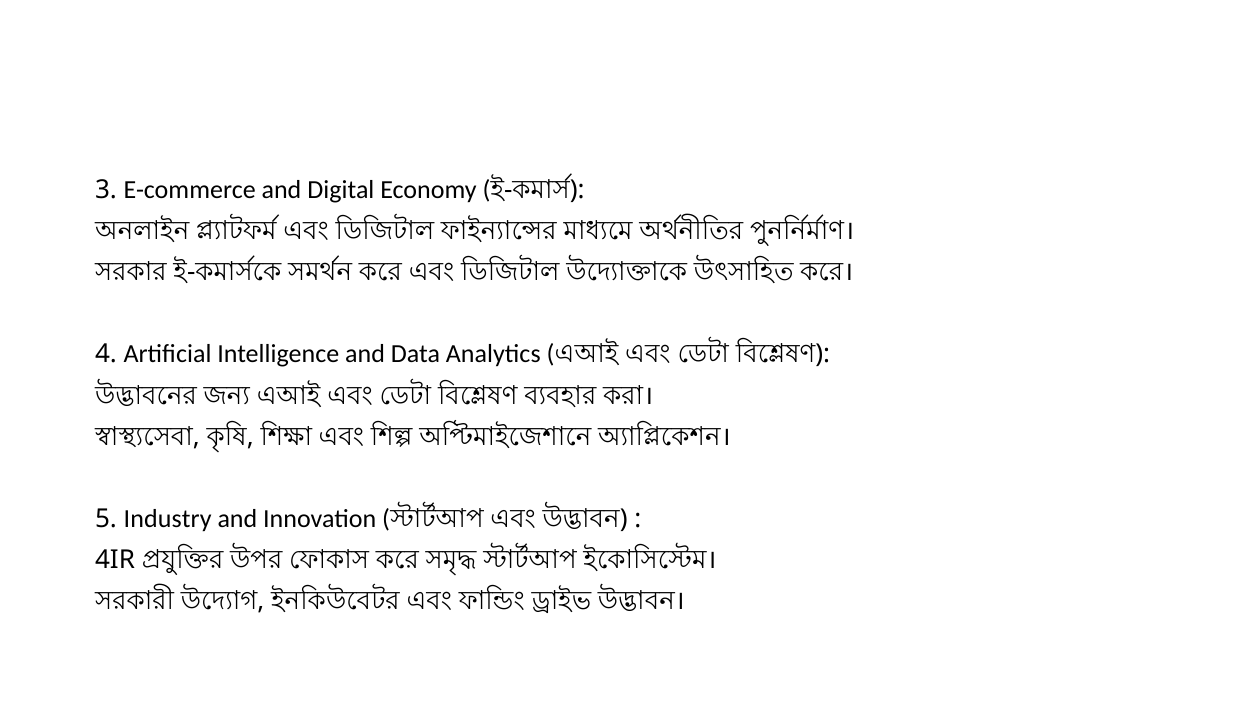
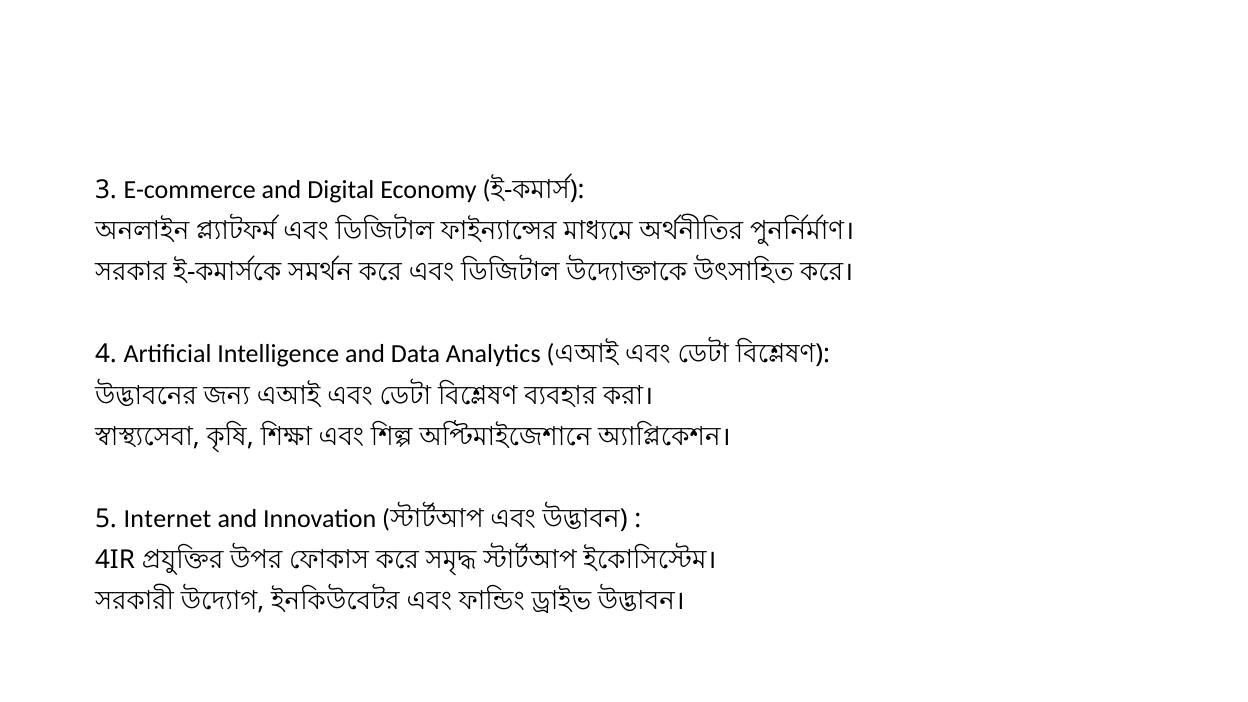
Industry: Industry -> Internet (168, 519)
